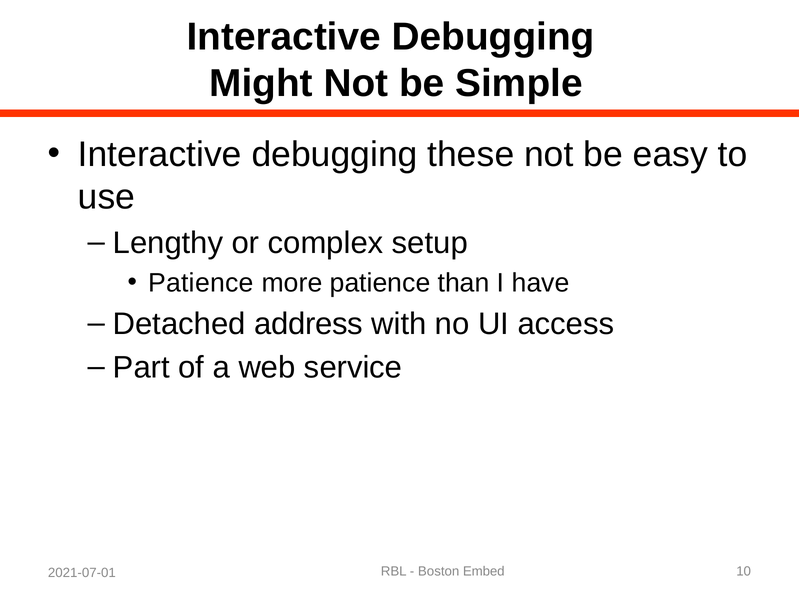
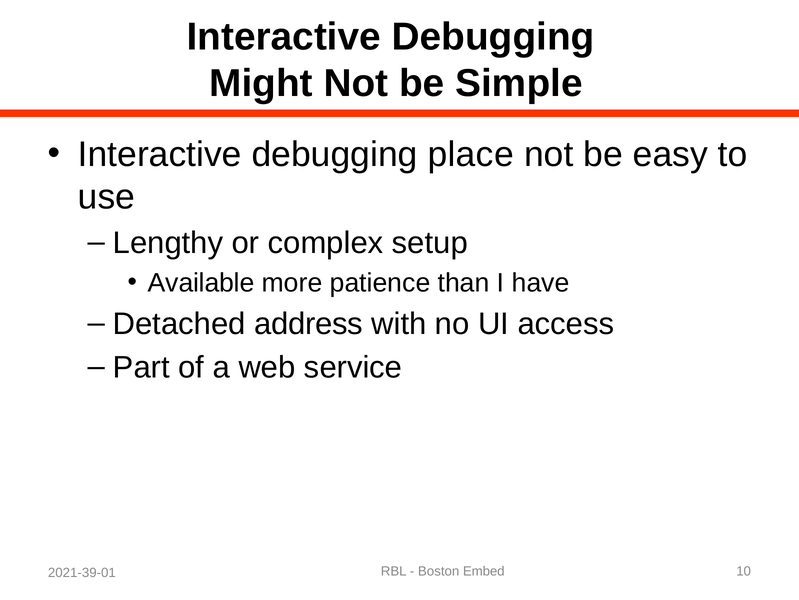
these: these -> place (471, 154)
Patience: Patience -> Available (201, 282)
2021-07-01: 2021-07-01 -> 2021-39-01 (82, 572)
